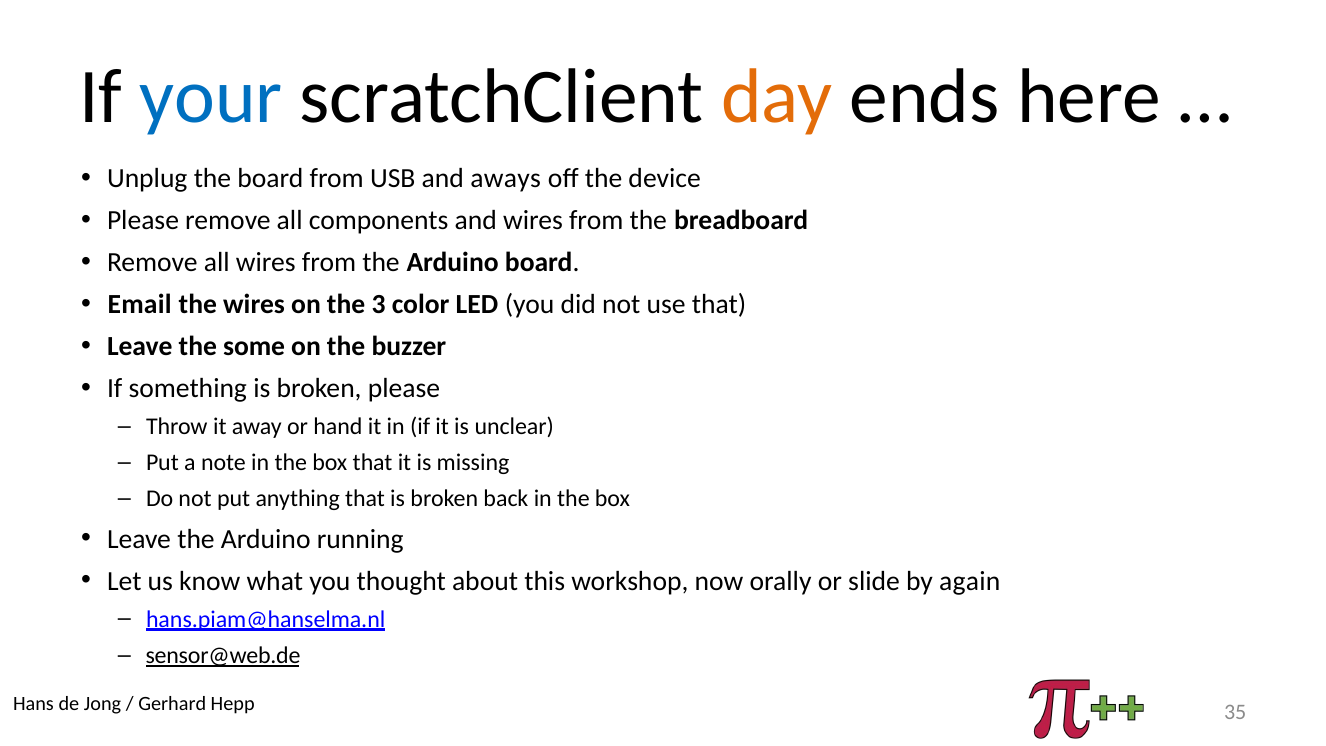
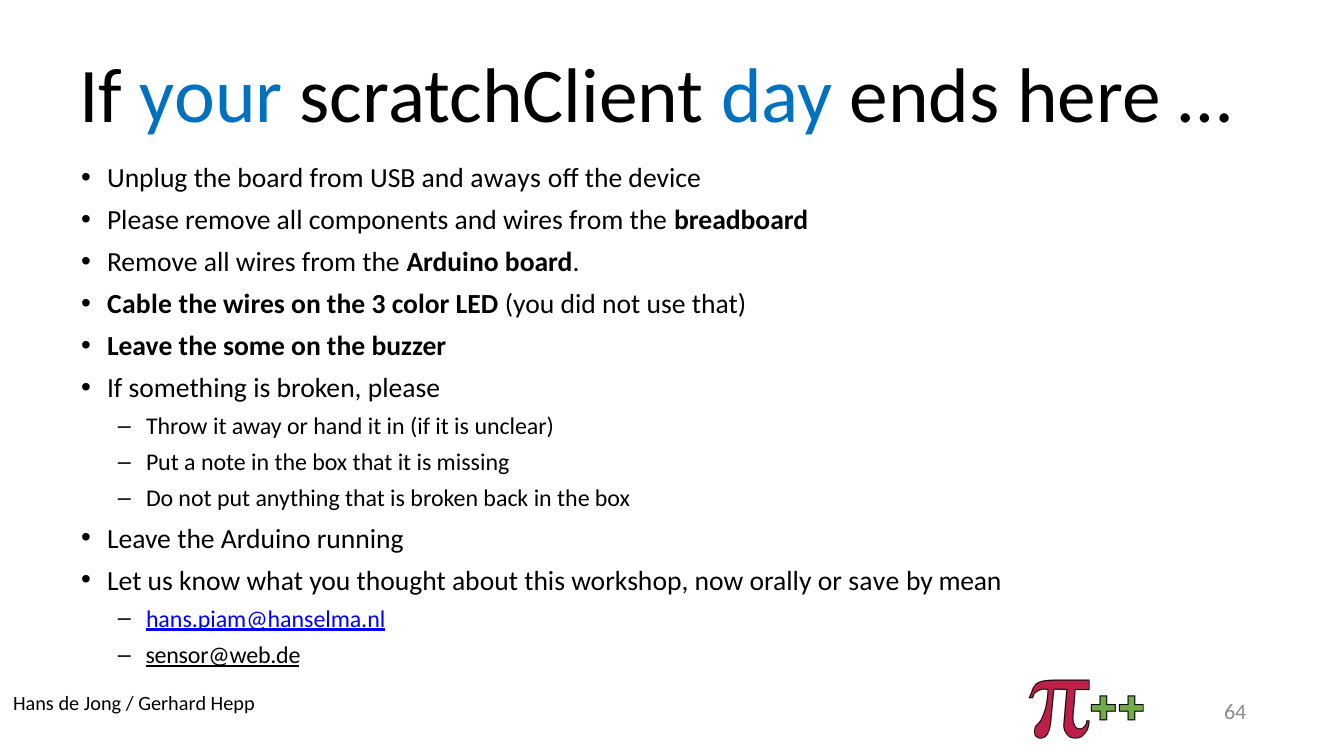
day colour: orange -> blue (777, 97)
Email: Email -> Cable (140, 305)
slide: slide -> save (874, 581)
again: again -> mean (970, 581)
35: 35 -> 64 (1235, 712)
